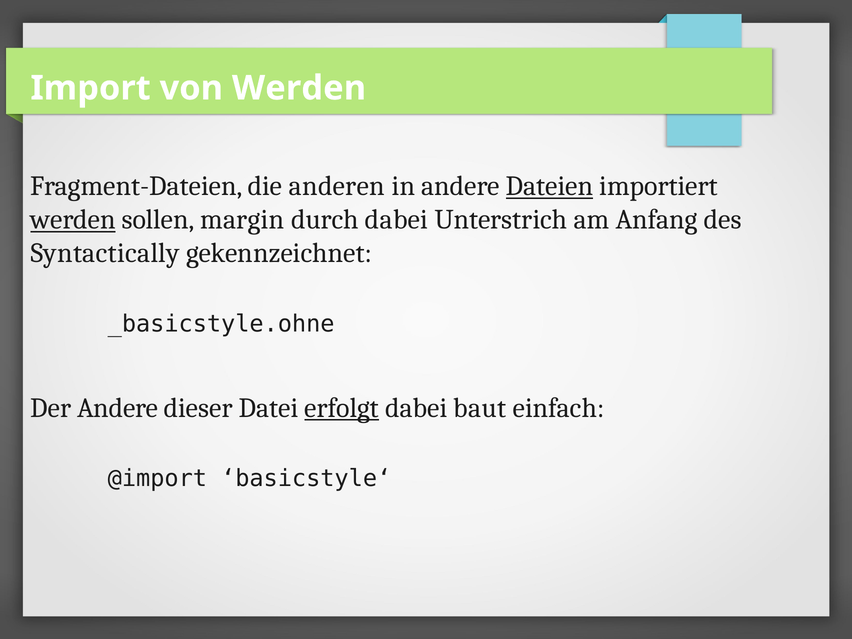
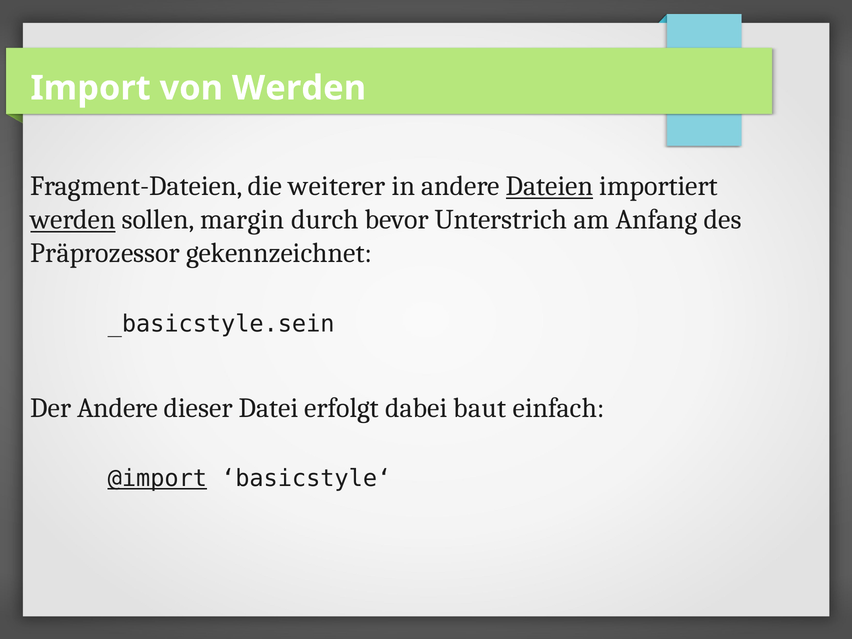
anderen: anderen -> weiterer (337, 186)
durch dabei: dabei -> bevor (397, 220)
Syntactically: Syntactically -> Präprozessor (105, 253)
_basicstyle.ohne: _basicstyle.ohne -> _basicstyle.sein (221, 324)
erfolgt underline: present -> none (342, 408)
@import underline: none -> present (157, 478)
